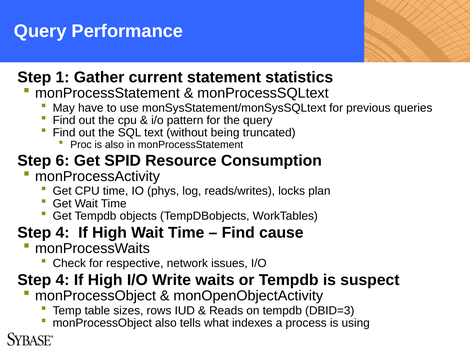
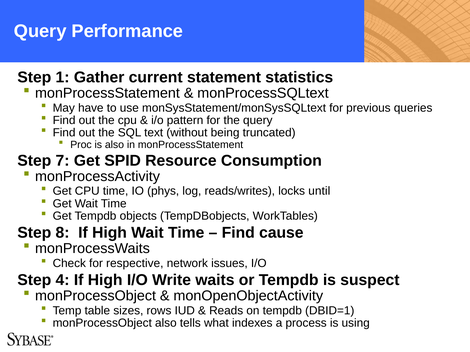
6: 6 -> 7 (63, 161)
plan: plan -> until (319, 191)
4: 4 -> 8 (63, 233)
DBID=3: DBID=3 -> DBID=1 (330, 311)
